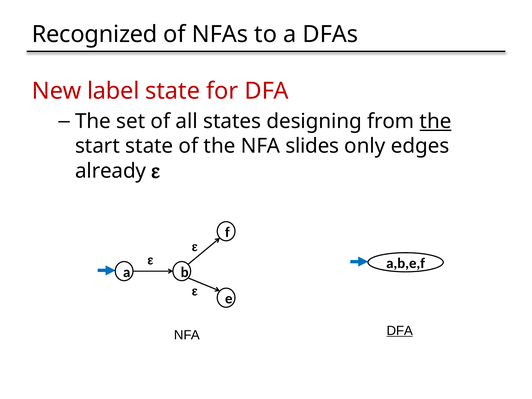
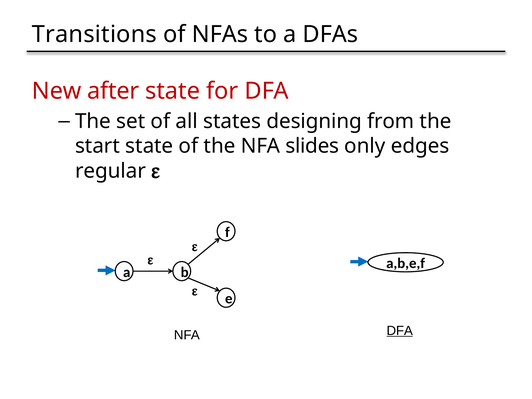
Recognized: Recognized -> Transitions (94, 34)
label: label -> after (113, 91)
the underline: present -> none (435, 121)
already: already -> regular (111, 171)
